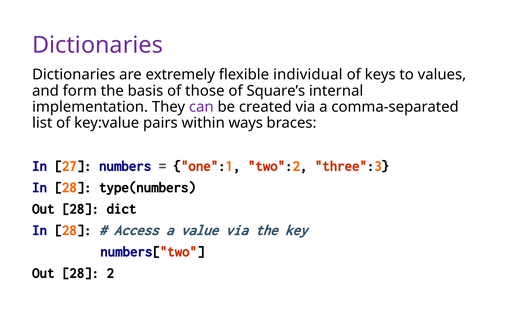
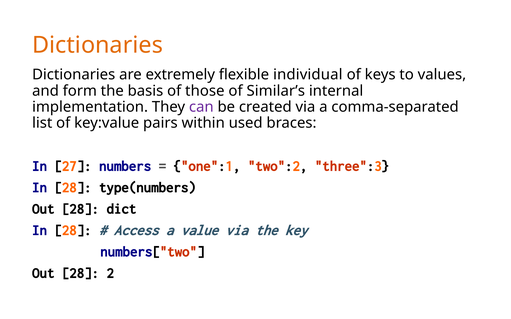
Dictionaries colour: purple -> orange (98, 45)
Square’s: Square’s -> Similar’s (276, 91)
ways: ways -> used (246, 123)
